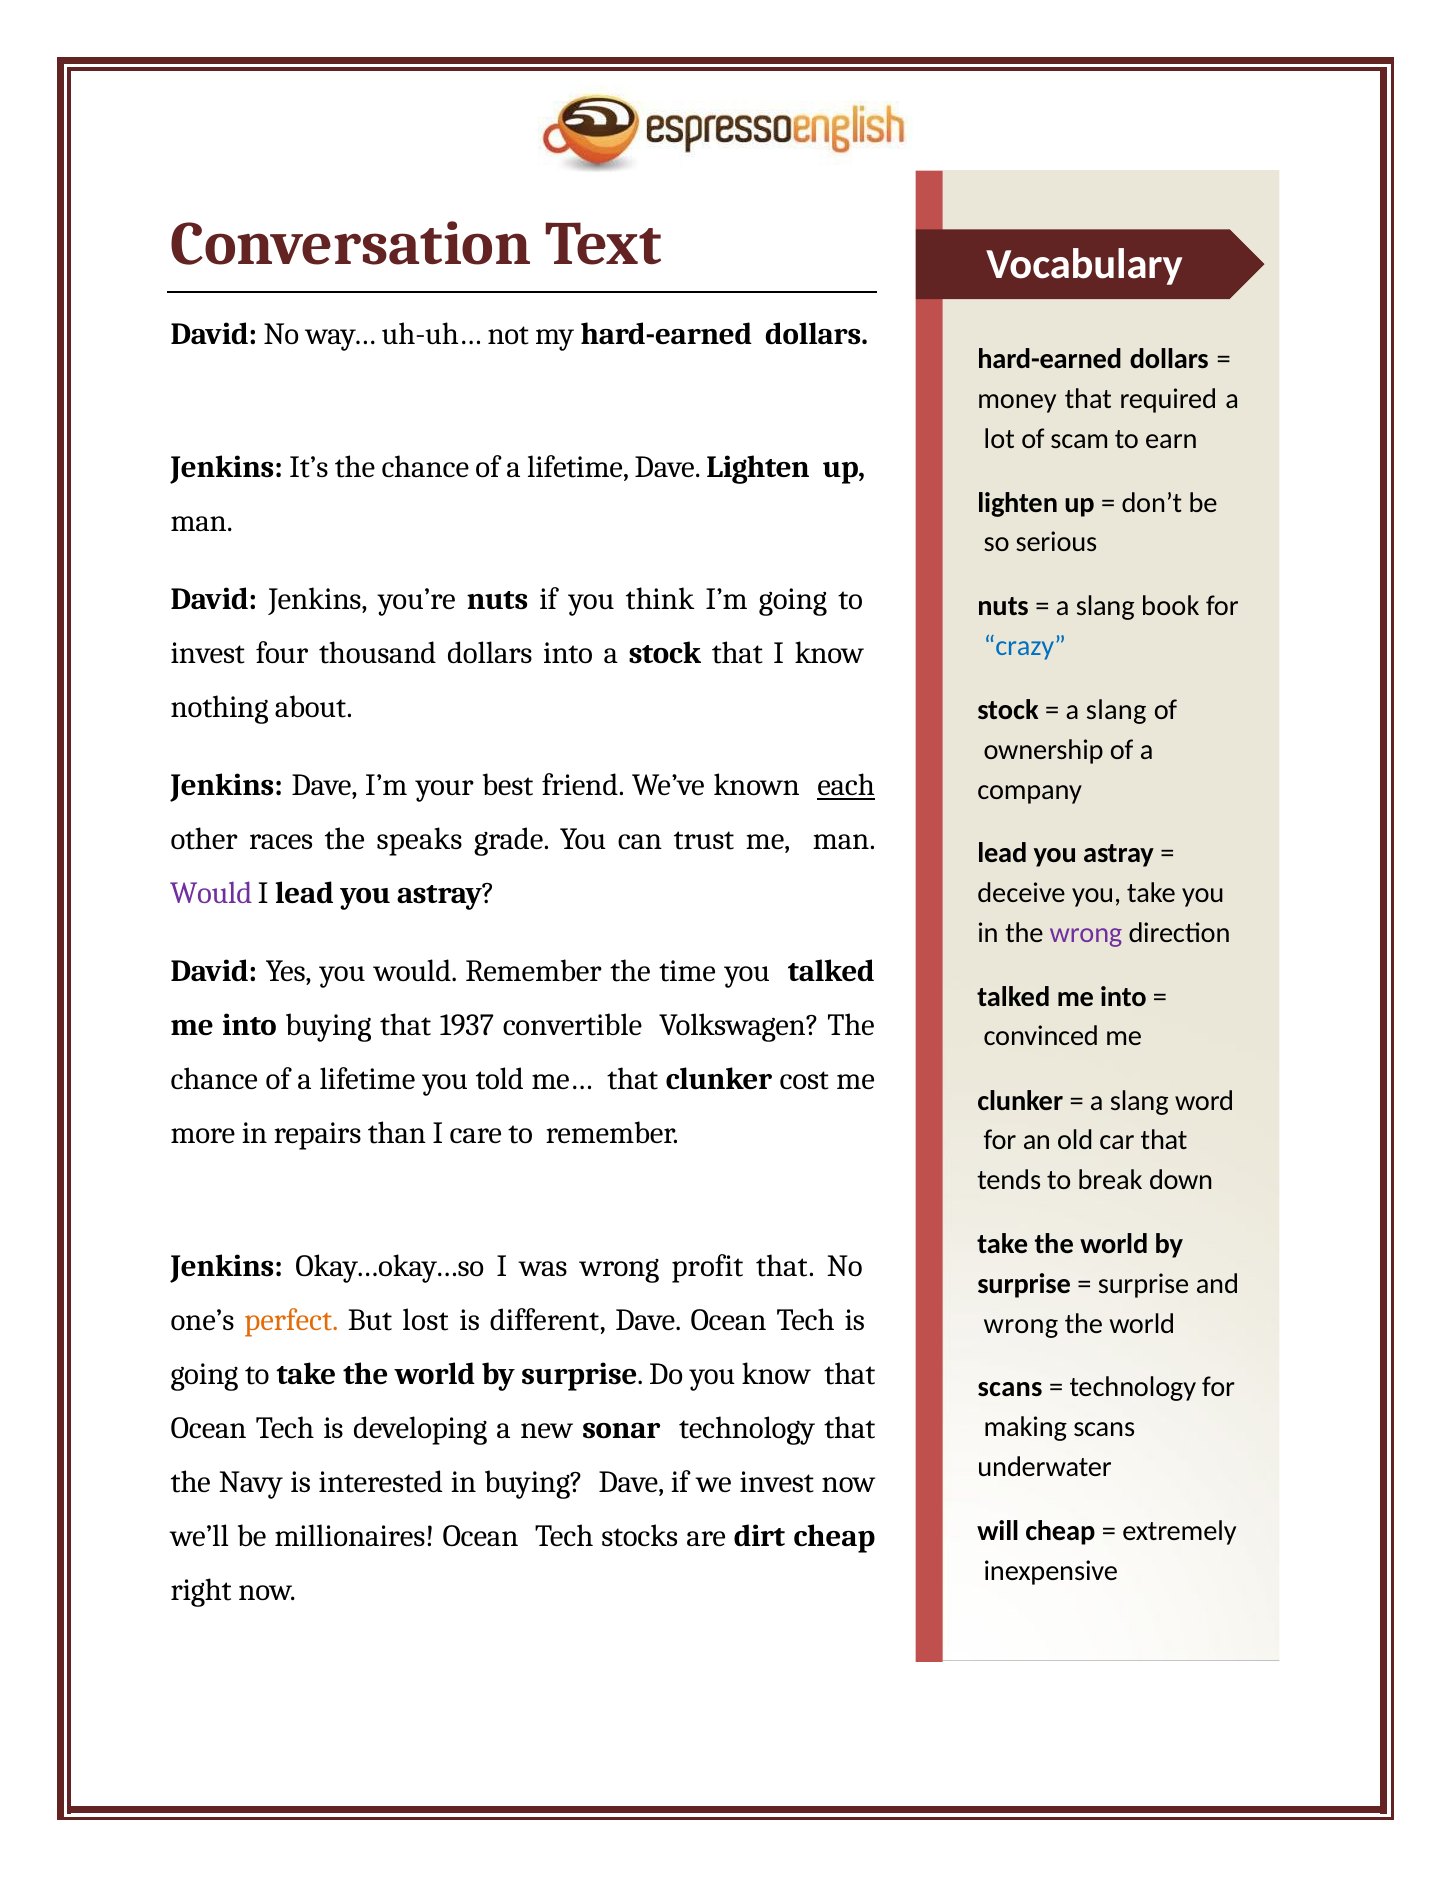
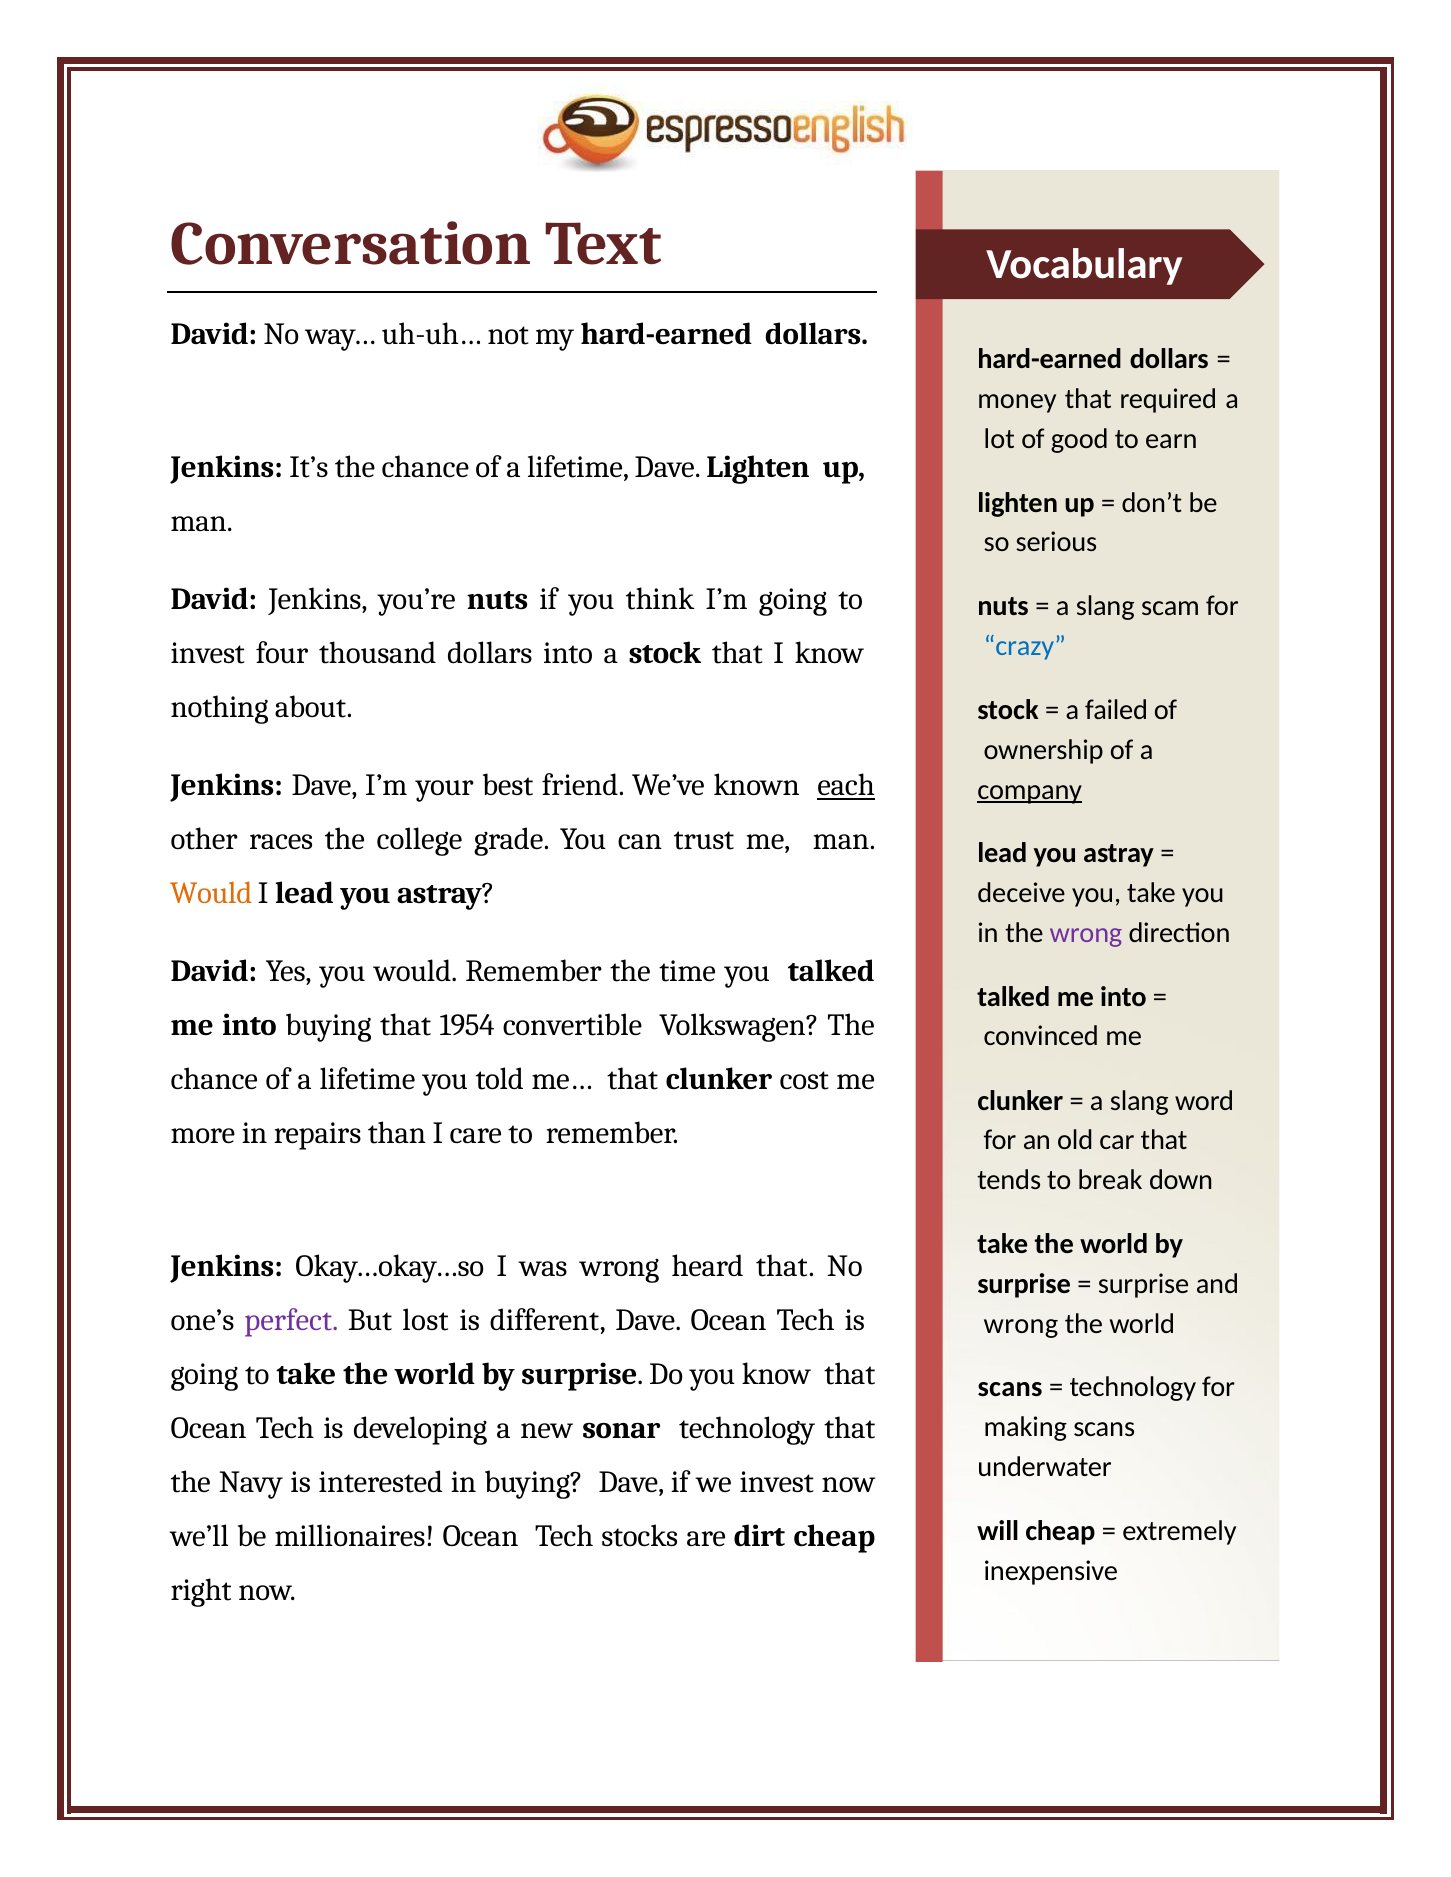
scam: scam -> good (1080, 439)
book: book -> scam (1171, 607)
slang: slang -> failed (1116, 710)
company underline: none -> present (1030, 790)
speaks: speaks -> college (420, 840)
Would colour: purple -> orange (211, 894)
1937: 1937 -> 1954 (467, 1026)
profit: profit -> heard (708, 1267)
perfect colour: orange -> purple (291, 1321)
